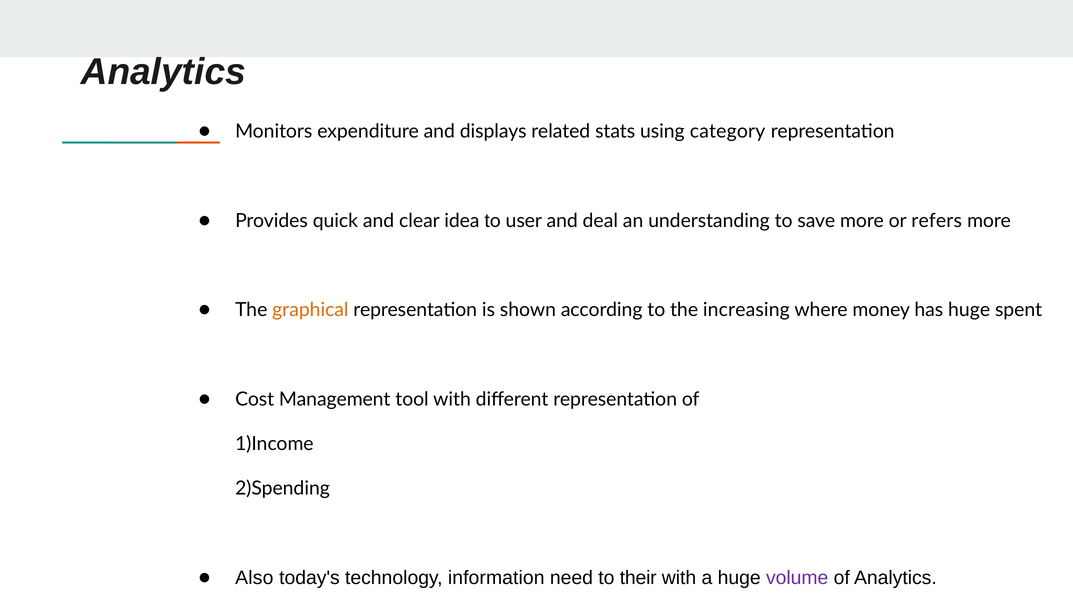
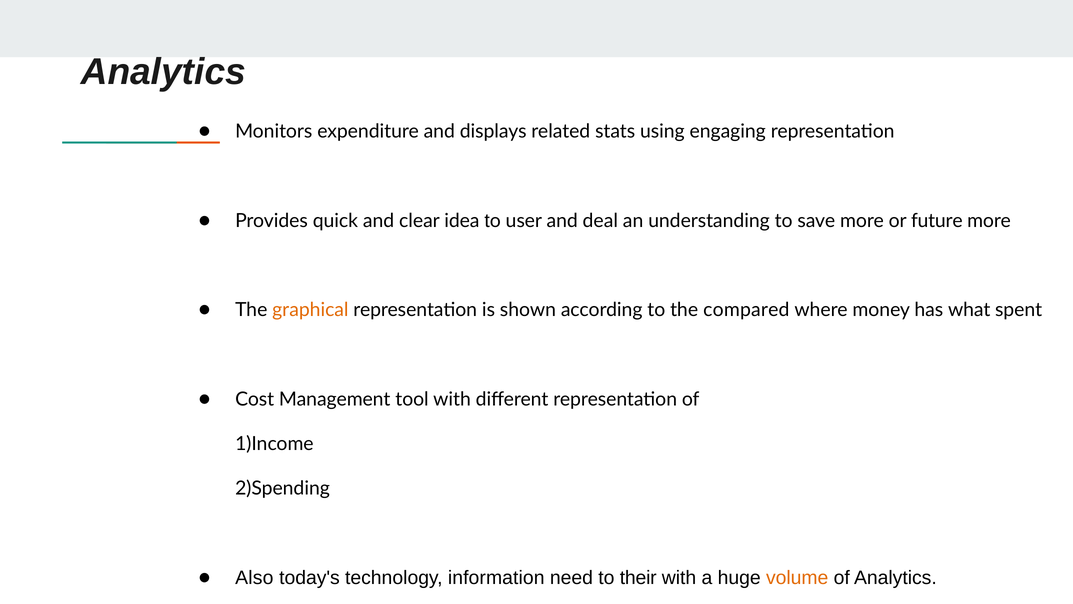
category: category -> engaging (728, 131)
refers: refers -> future (937, 220)
increasing: increasing -> compared (746, 310)
has huge: huge -> what (969, 310)
volume colour: purple -> orange (797, 577)
